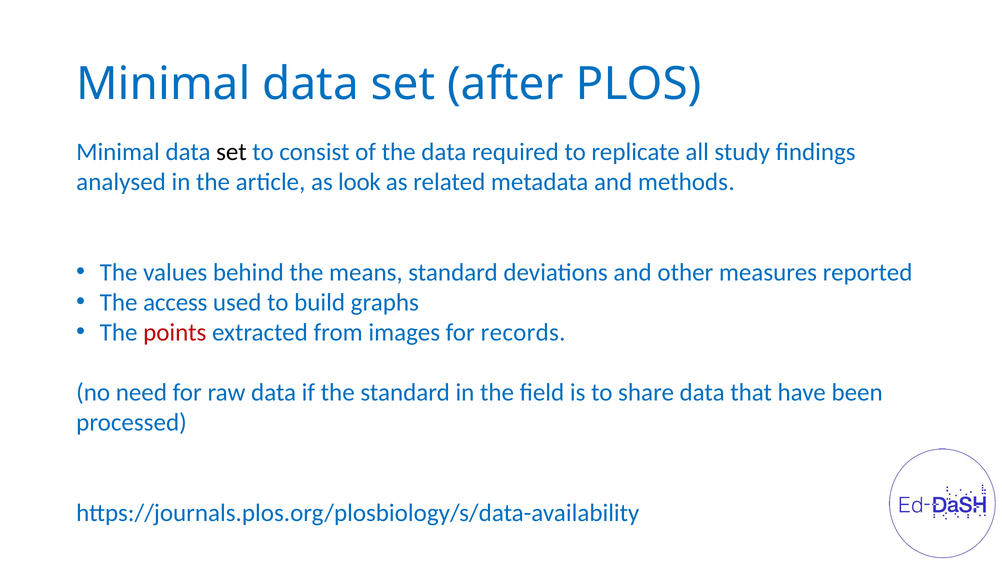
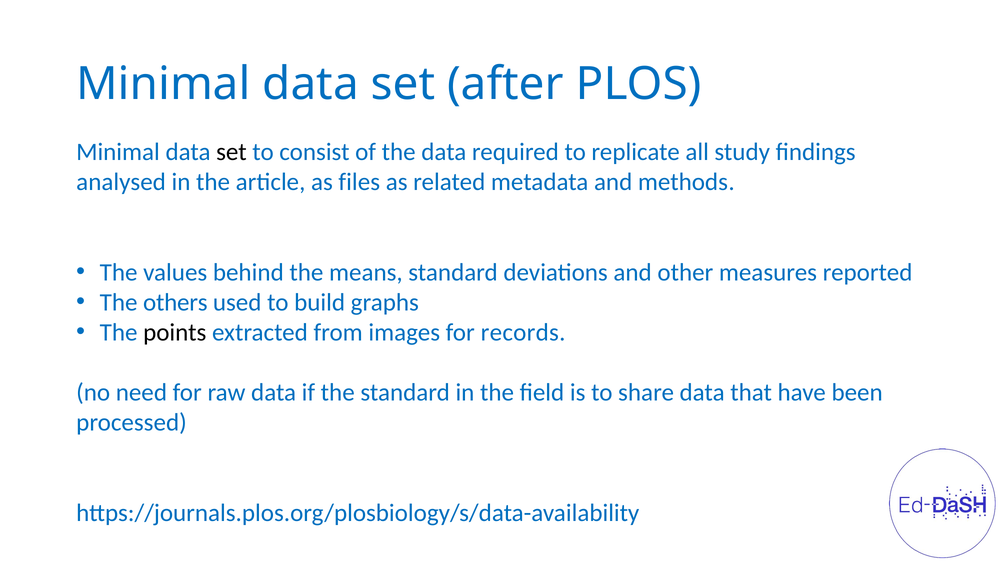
look: look -> files (359, 182)
access: access -> others (175, 302)
points colour: red -> black (175, 332)
